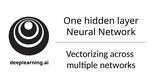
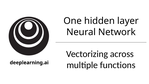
networks: networks -> functions (118, 65)
